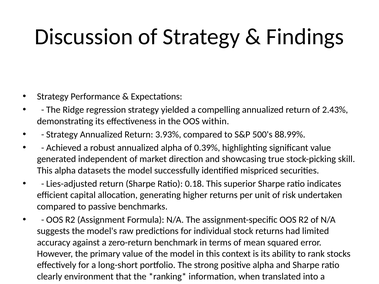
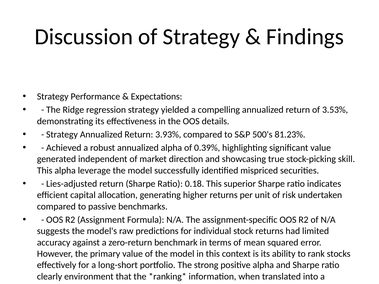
2.43%: 2.43% -> 3.53% (335, 110)
within: within -> details (216, 121)
88.99%: 88.99% -> 81.23% (290, 135)
datasets: datasets -> leverage (94, 171)
